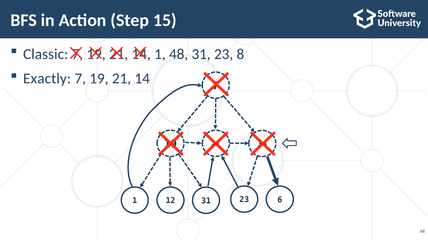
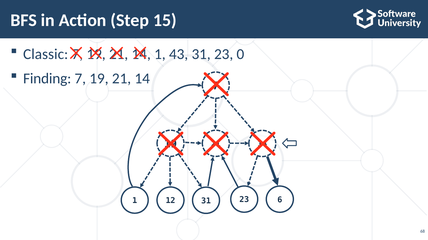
48: 48 -> 43 (179, 54)
8: 8 -> 0 (240, 54)
Exactly: Exactly -> Finding (47, 79)
